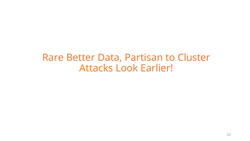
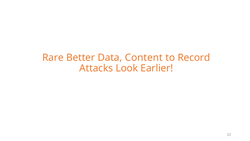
Partisan: Partisan -> Content (144, 57)
Cluster: Cluster -> Record (194, 57)
